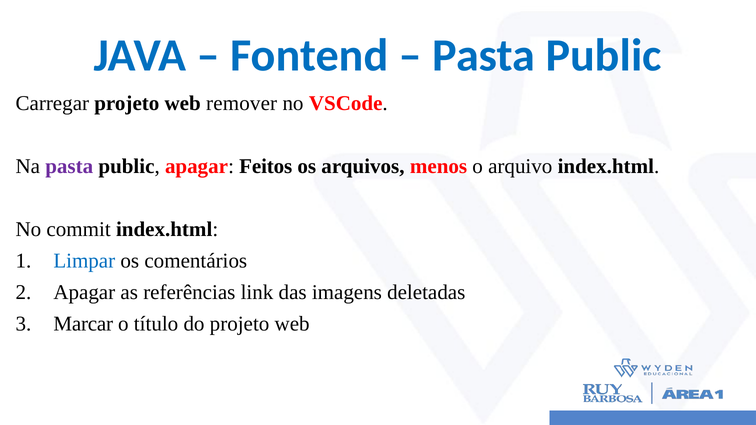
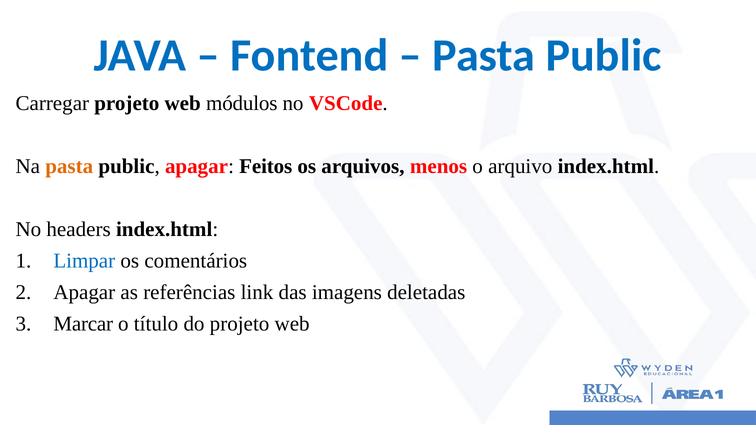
remover: remover -> módulos (242, 104)
pasta colour: purple -> orange (69, 167)
commit: commit -> headers (79, 230)
